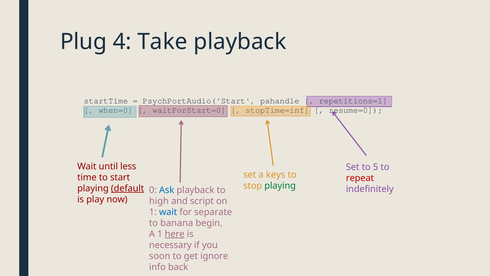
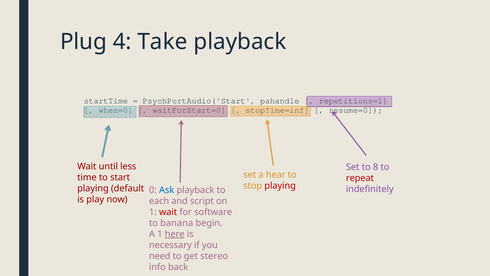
5: 5 -> 8 (376, 167)
keys: keys -> hear (276, 175)
playing colour: green -> red (280, 186)
default underline: present -> none (128, 188)
high: high -> each (159, 201)
wait colour: blue -> red (168, 212)
separate: separate -> software (213, 212)
soon: soon -> need (160, 256)
ignore: ignore -> stereo (214, 256)
